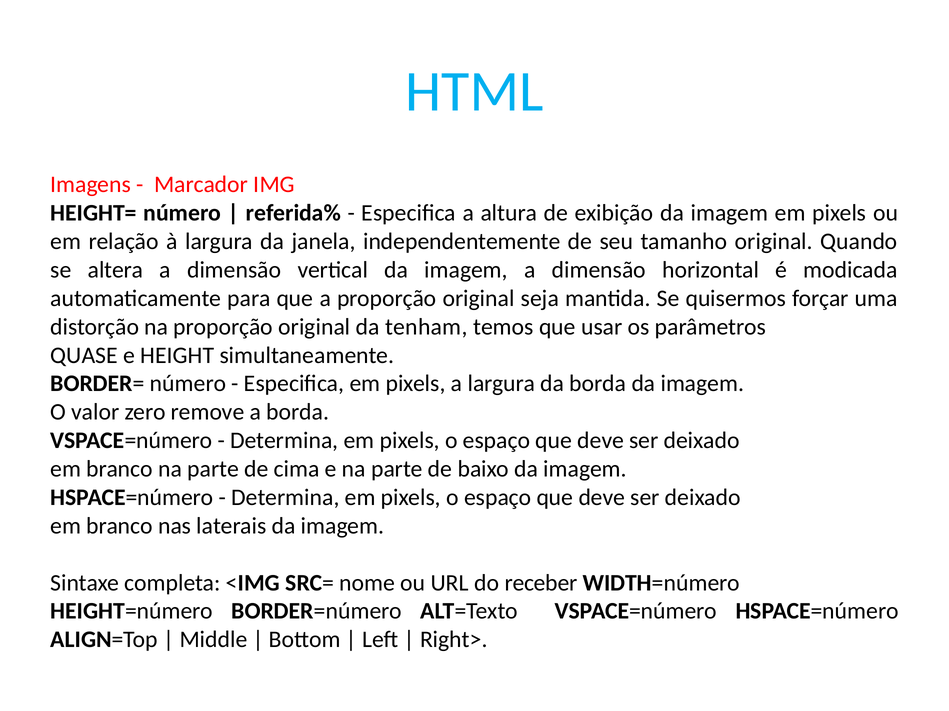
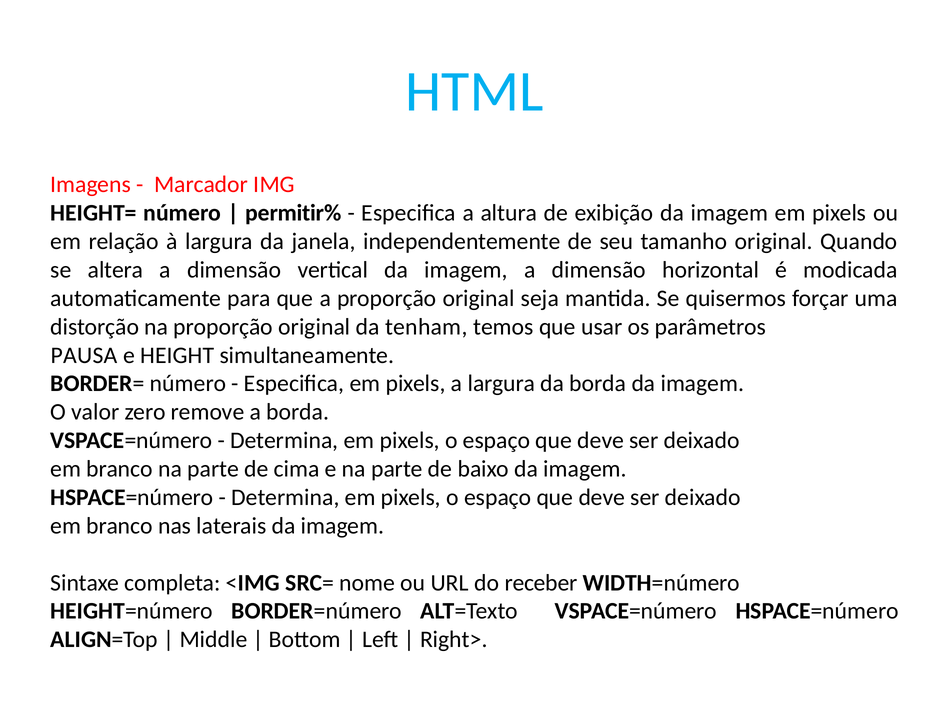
referida%: referida% -> permitir% (293, 213)
QUASE: QUASE -> PAUSA (84, 356)
